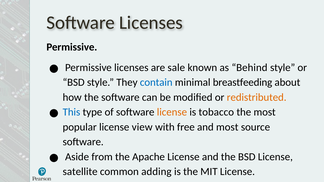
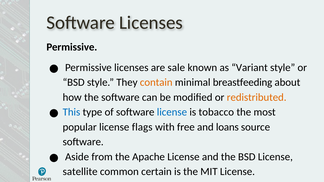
Behind: Behind -> Variant (250, 68)
contain colour: blue -> orange (156, 82)
license colour: orange -> blue (172, 112)
view: view -> flags (142, 127)
and most: most -> loans (227, 127)
adding: adding -> certain (156, 172)
